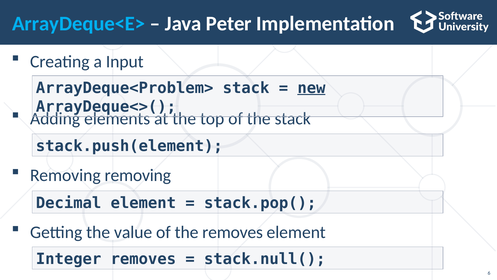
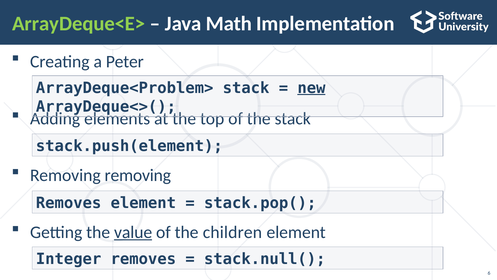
ArrayDeque<E> colour: light blue -> light green (79, 24)
Peter: Peter -> Math (229, 24)
Input: Input -> Peter (125, 62)
Decimal: Decimal -> Removes (69, 203)
value underline: none -> present (133, 232)
the removes: removes -> children (232, 232)
